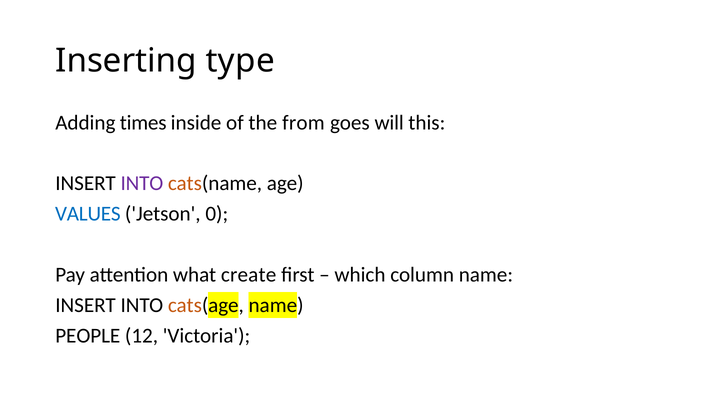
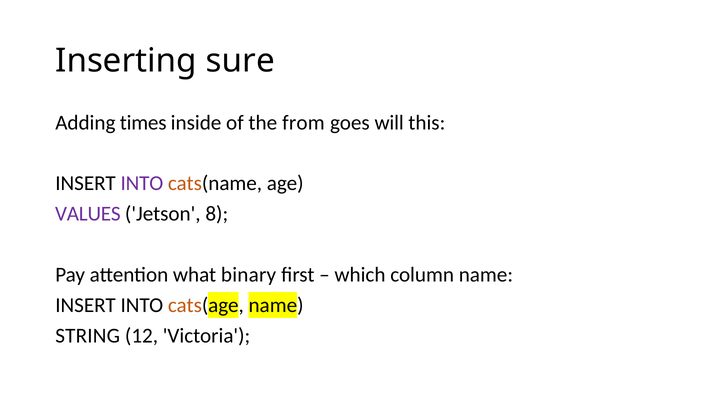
type: type -> sure (240, 61)
VALUES colour: blue -> purple (88, 214)
0: 0 -> 8 (217, 214)
create: create -> binary (249, 275)
PEOPLE: PEOPLE -> STRING (88, 335)
